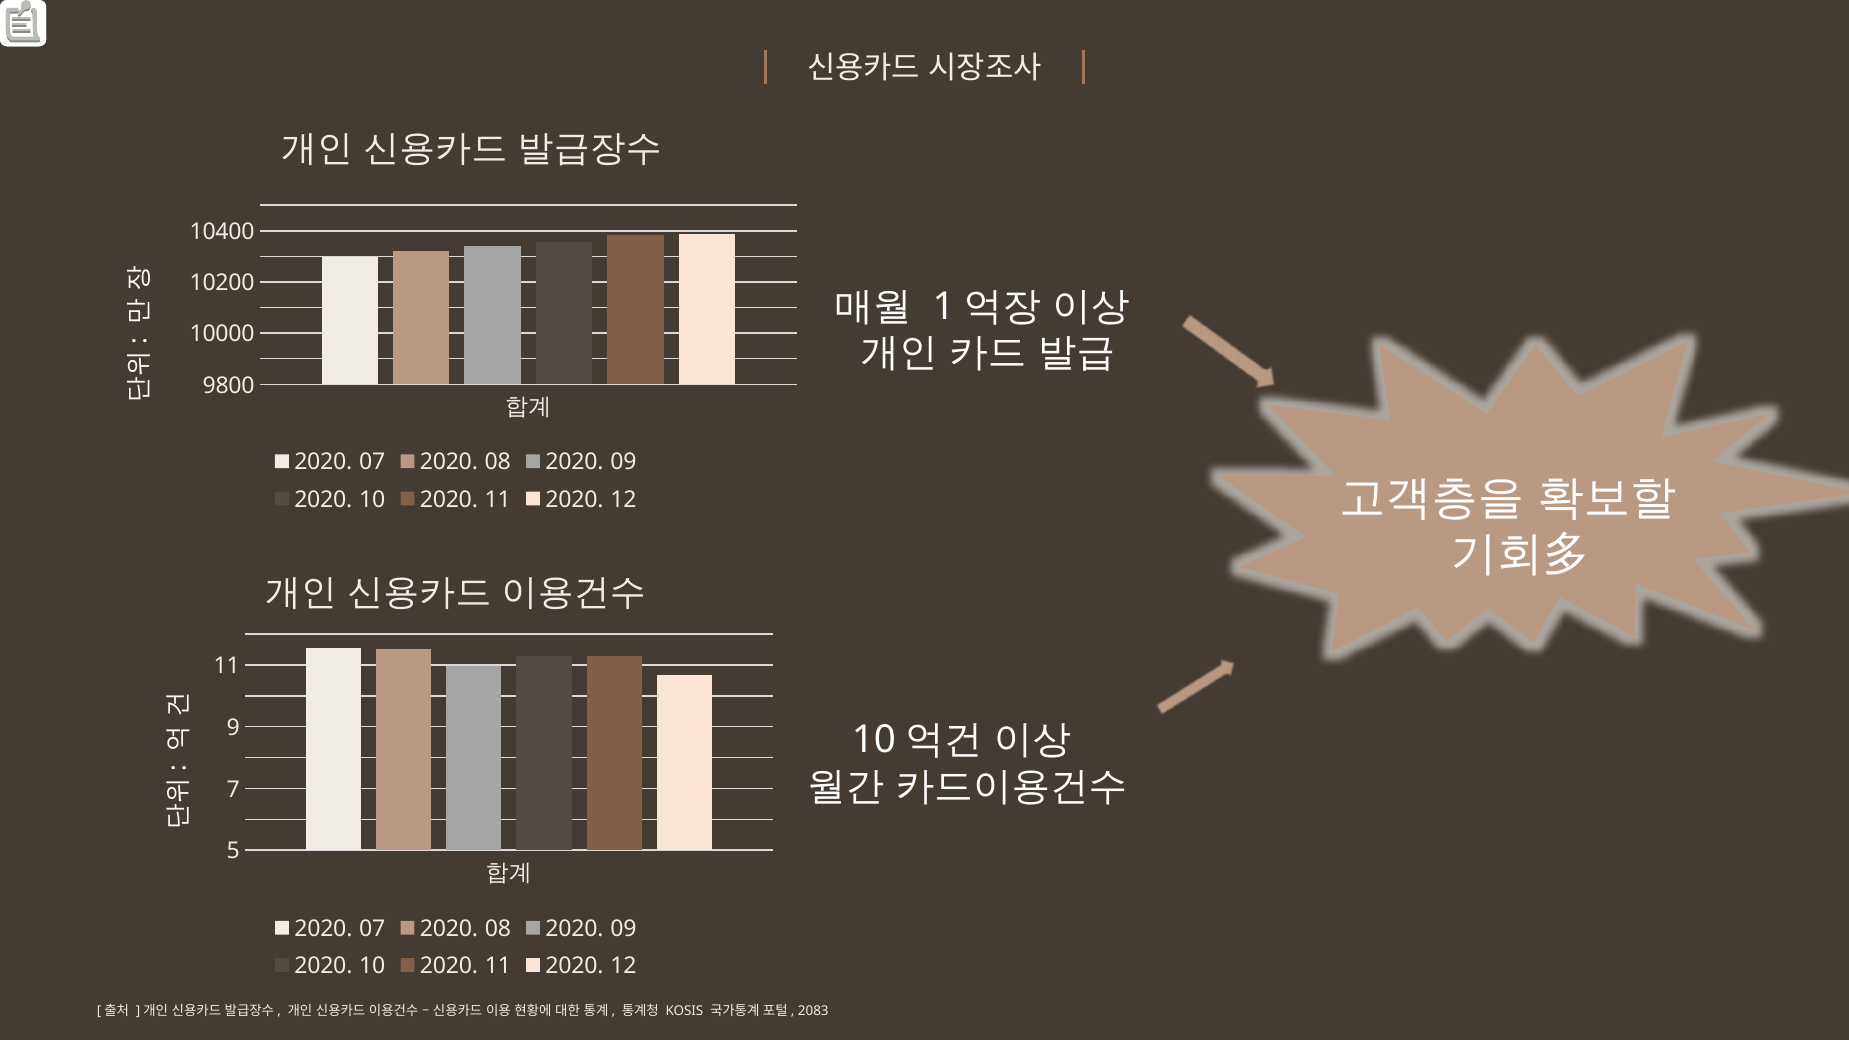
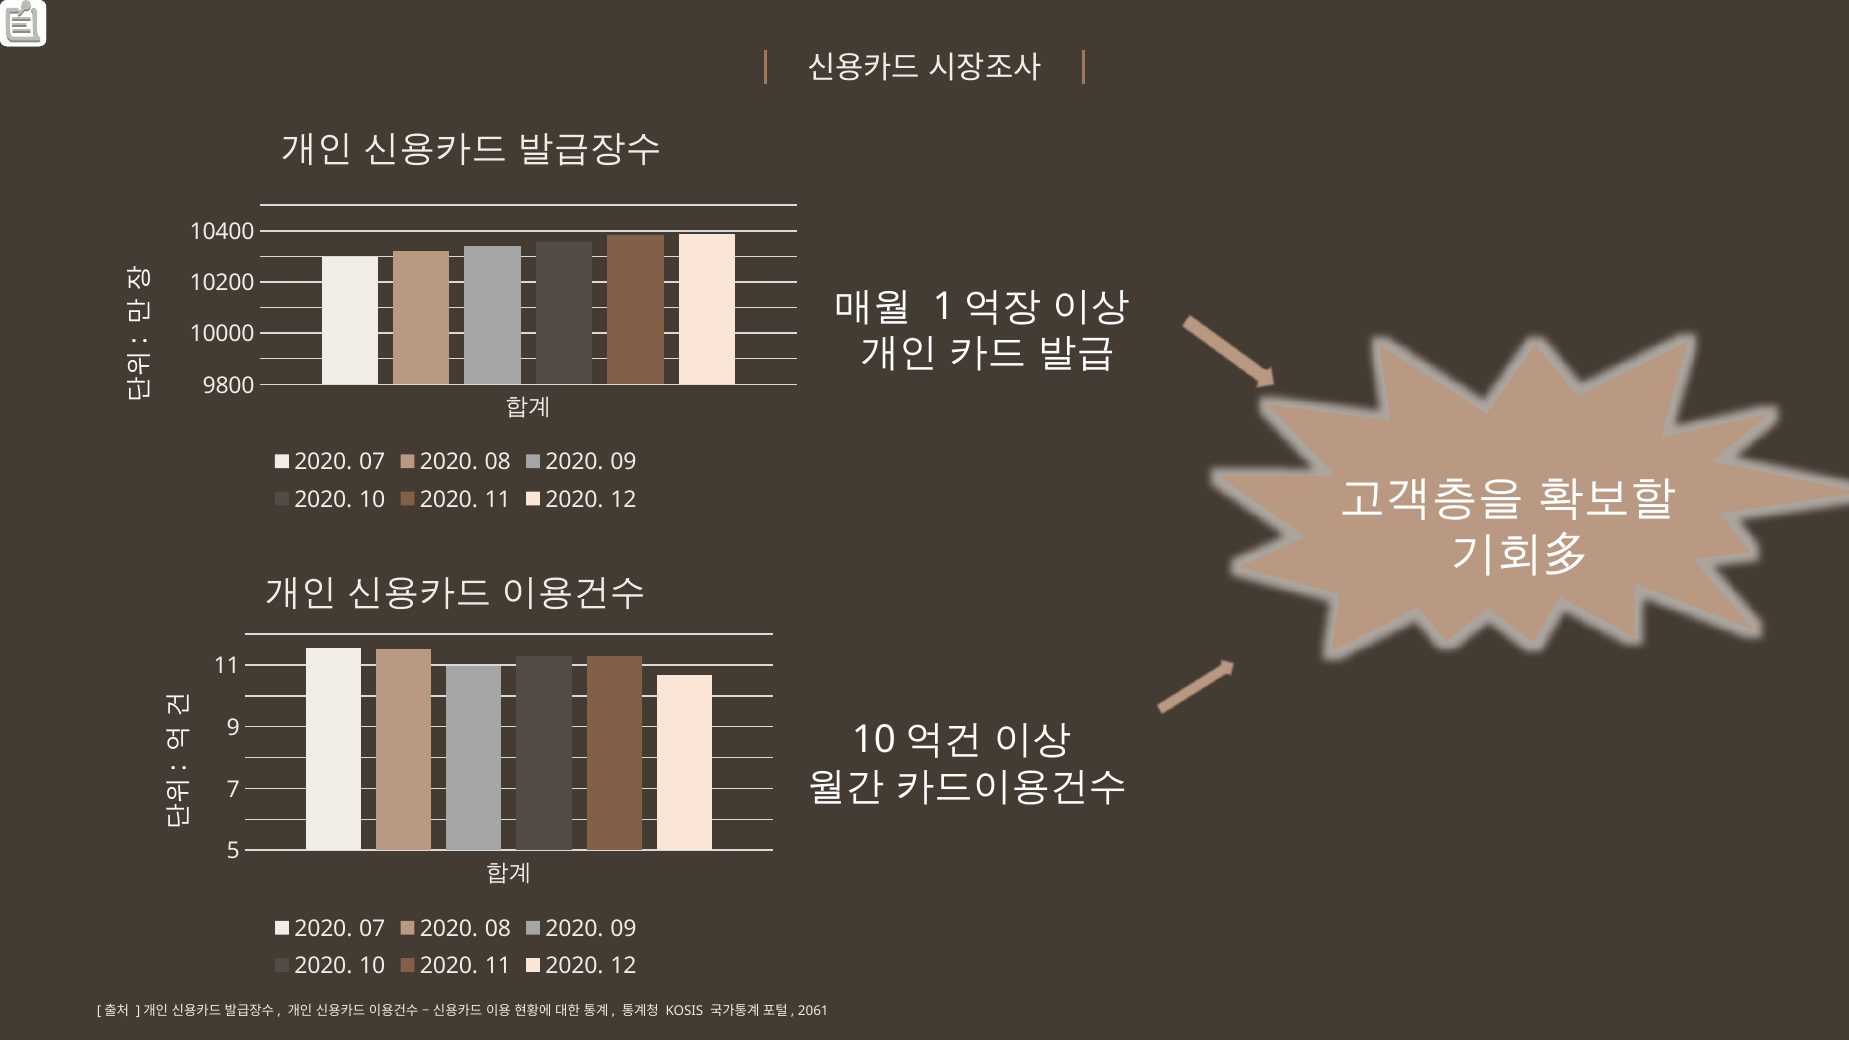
2083: 2083 -> 2061 (813, 1011)
